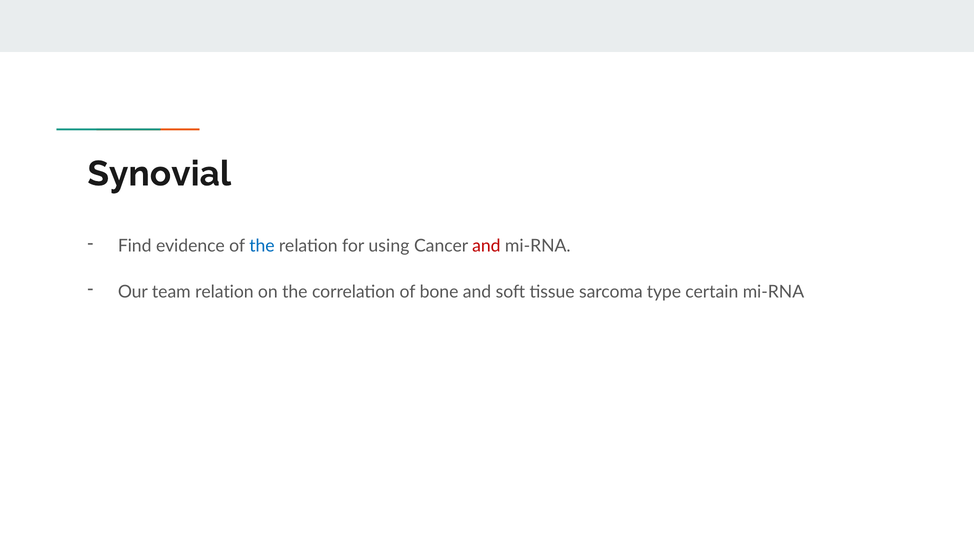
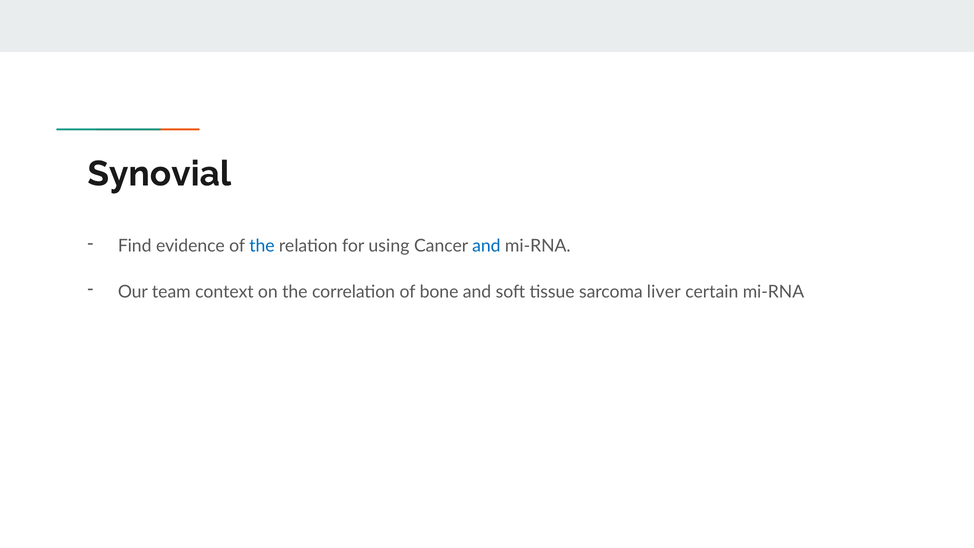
and colour: red -> blue (486, 246)
team relation: relation -> context (224, 292)
type: type -> liver (664, 292)
